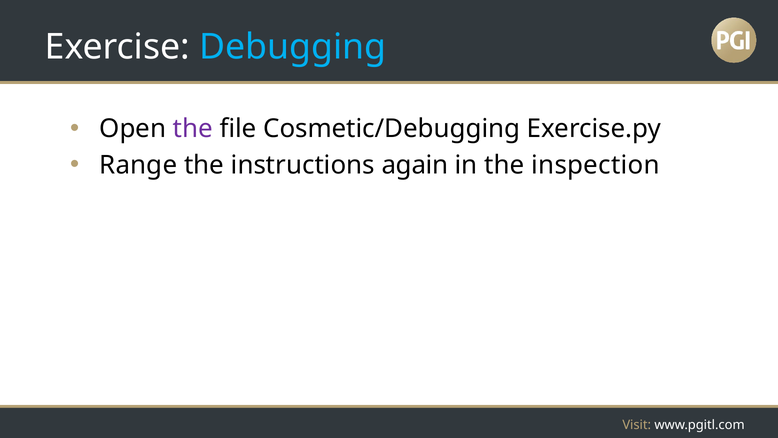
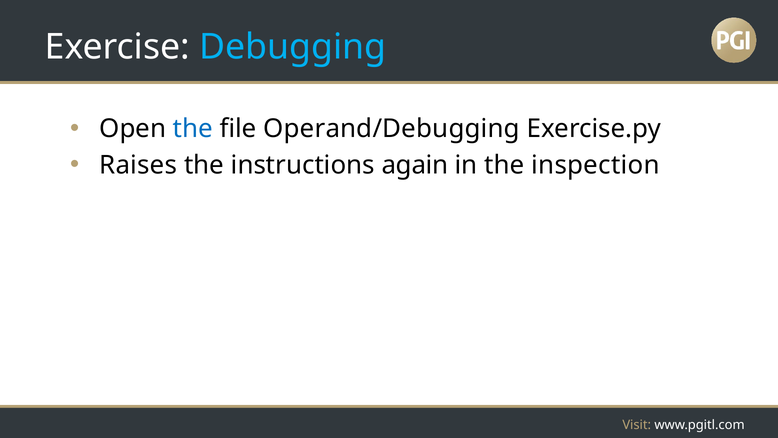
the colour: purple -> blue (193, 129)
Cosmetic/Debugging: Cosmetic/Debugging -> Operand/Debugging (392, 129)
Range: Range -> Raises (138, 165)
